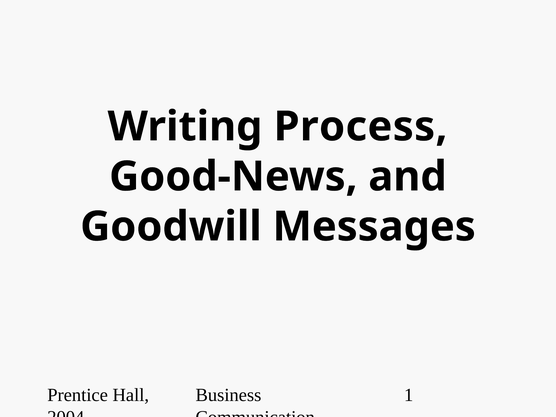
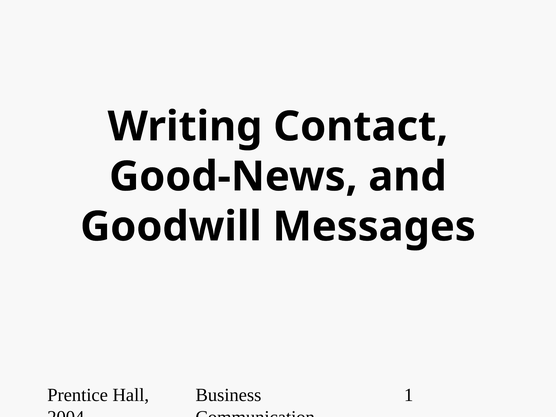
Process: Process -> Contact (361, 127)
